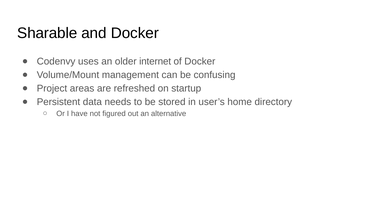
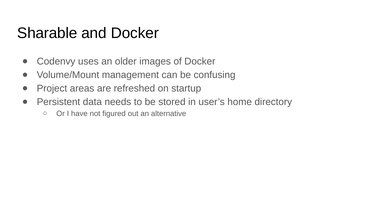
internet: internet -> images (155, 61)
